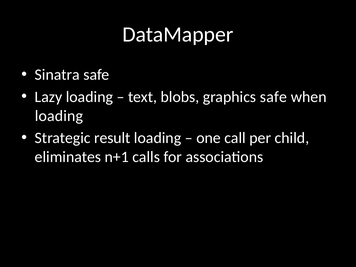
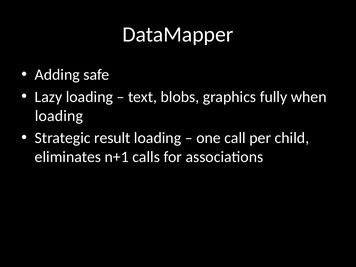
Sinatra: Sinatra -> Adding (57, 75)
graphics safe: safe -> fully (274, 97)
